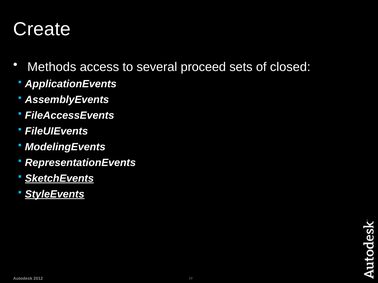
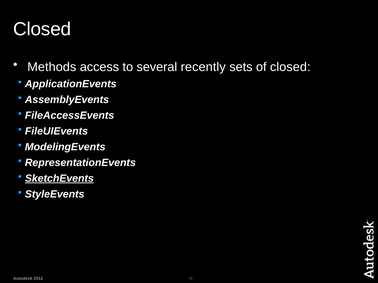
Create: Create -> Closed (42, 29)
proceed: proceed -> recently (203, 67)
StyleEvents underline: present -> none (55, 194)
